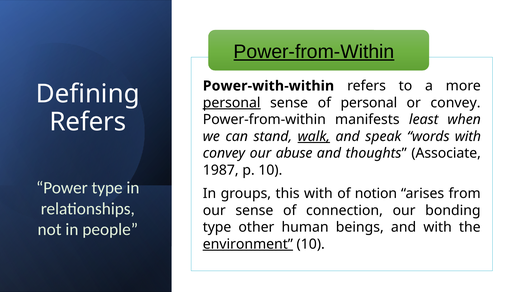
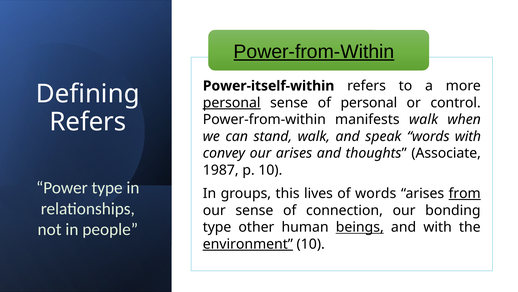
Power-with-within: Power-with-within -> Power-itself-within (269, 86)
or convey: convey -> control (456, 103)
manifests least: least -> walk (424, 119)
walk underline: present -> none (314, 136)
our abuse: abuse -> arises (294, 153)
this with: with -> lives (318, 193)
of notion: notion -> words (376, 193)
from underline: none -> present (465, 193)
beings underline: none -> present (360, 227)
